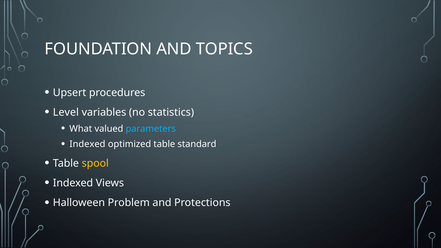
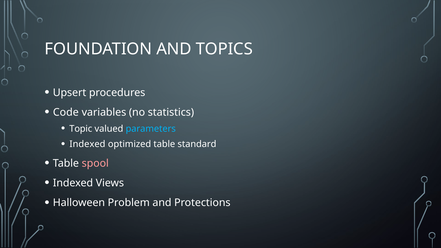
Level: Level -> Code (66, 112)
What: What -> Topic (81, 129)
spool colour: yellow -> pink (95, 163)
